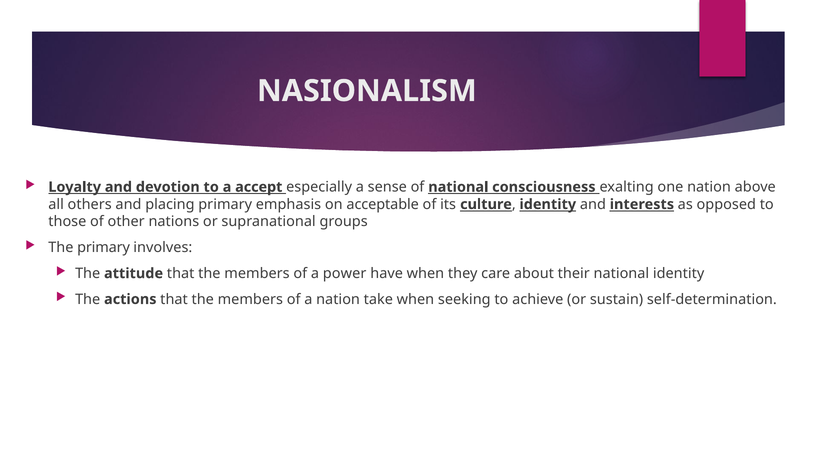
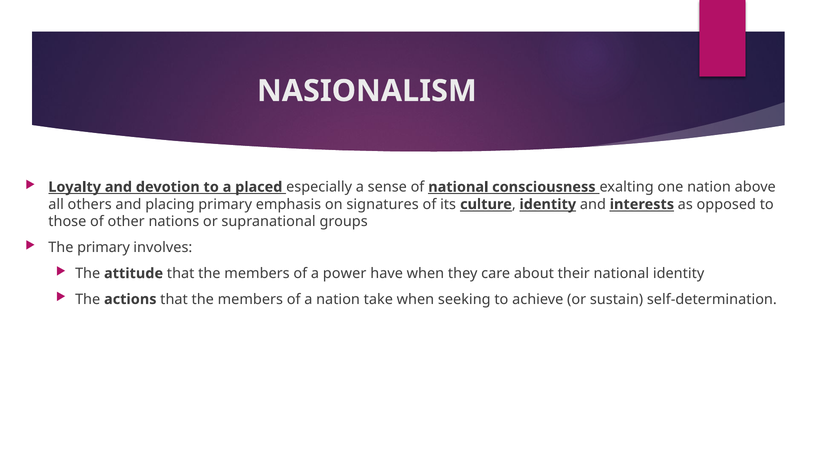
accept: accept -> placed (259, 187)
acceptable: acceptable -> signatures (383, 205)
